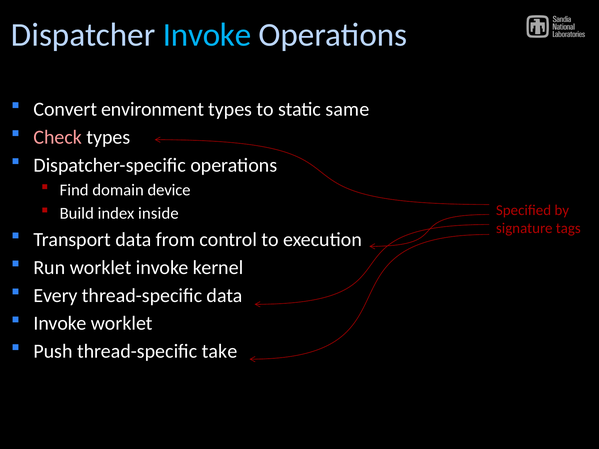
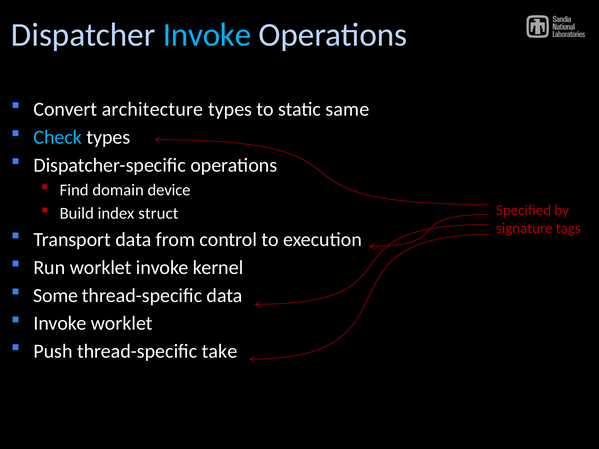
environment: environment -> architecture (153, 109)
Check colour: pink -> light blue (58, 137)
inside: inside -> struct (158, 214)
Every: Every -> Some (56, 296)
